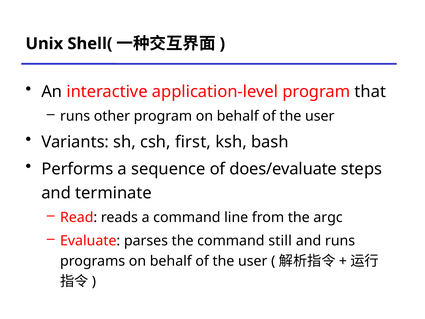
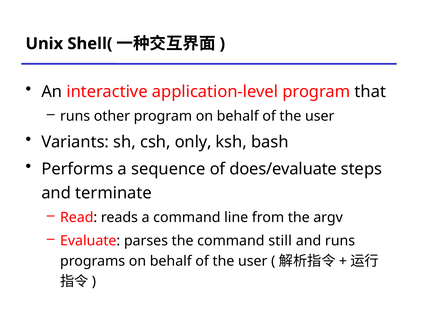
first: first -> only (193, 142)
argc: argc -> argv (328, 217)
